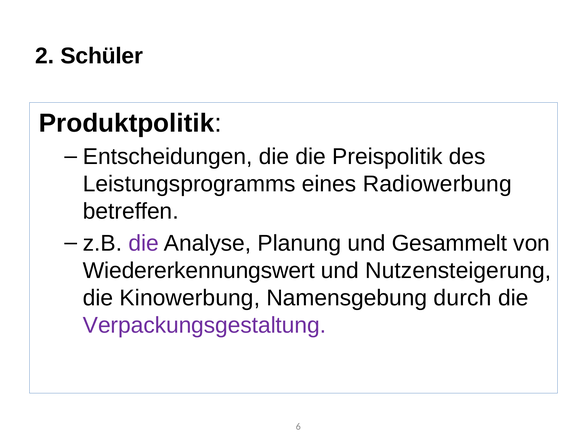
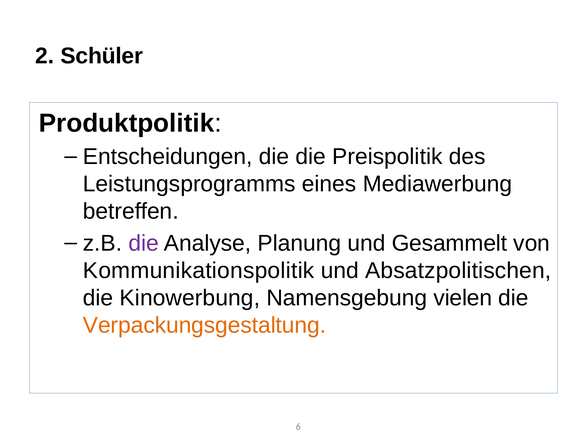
Radiowerbung: Radiowerbung -> Mediawerbung (437, 184)
Wiedererkennungswert: Wiedererkennungswert -> Kommunikationspolitik (199, 271)
Nutzensteigerung: Nutzensteigerung -> Absatzpolitischen (458, 271)
durch: durch -> vielen (463, 298)
Verpackungsgestaltung colour: purple -> orange (204, 325)
